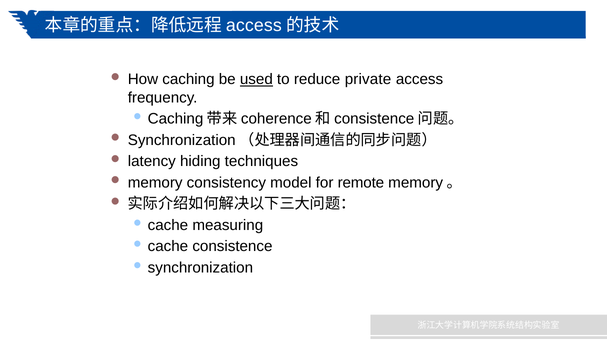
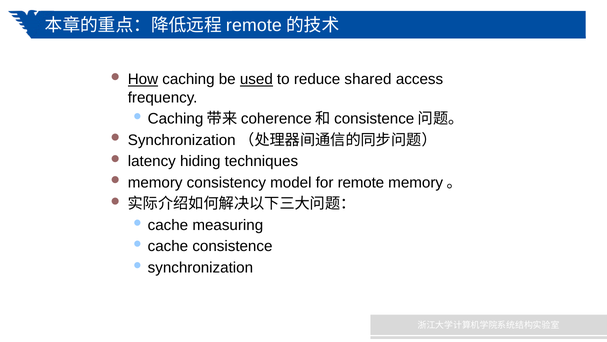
access: access -> remote (254, 25)
How underline: none -> present (143, 79)
private: private -> shared (368, 79)
